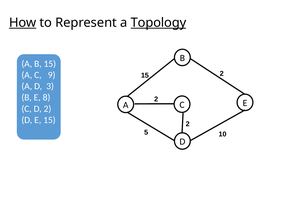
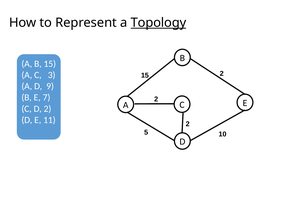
How underline: present -> none (23, 23)
9: 9 -> 3 (52, 75)
3: 3 -> 9 (50, 86)
8: 8 -> 7 (47, 97)
E 15: 15 -> 11 (49, 120)
